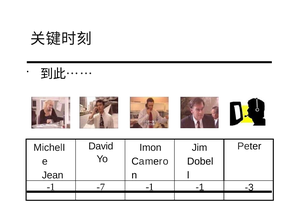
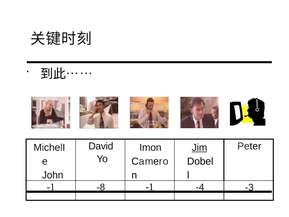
Jim underline: none -> present (200, 147)
Jean: Jean -> John (53, 175)
-7: -7 -> -8 (101, 187)
-1 -1: -1 -> -4 (200, 187)
